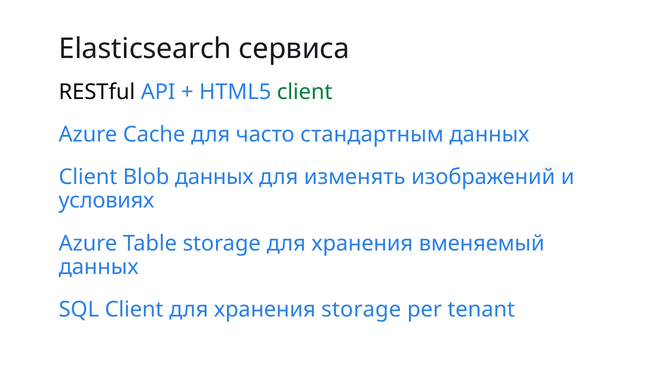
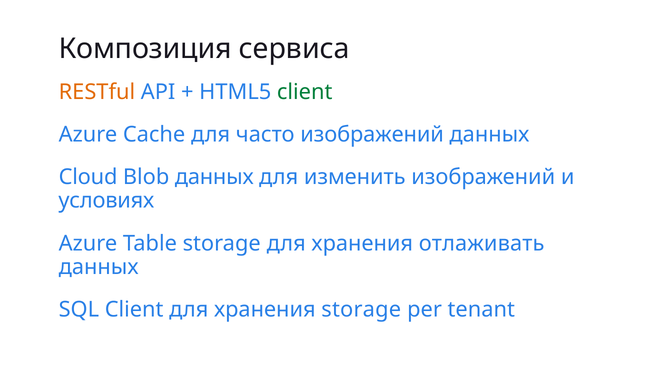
Elasticsearch: Elasticsearch -> Композиция (145, 49)
RESTful colour: black -> orange (97, 92)
часто стандартным: стандартным -> изображений (372, 135)
Client: Client -> Cloud (88, 177)
изменять: изменять -> изменить (355, 177)
вменяемый: вменяемый -> отлаживать (482, 244)
